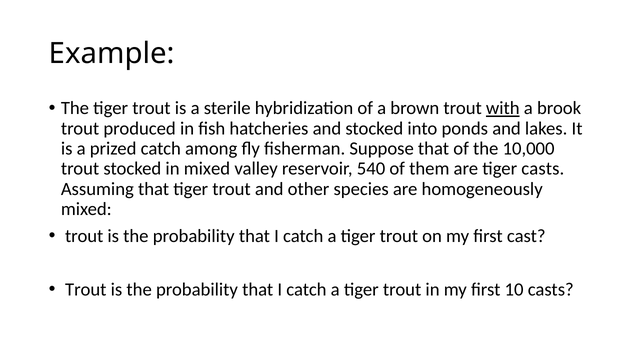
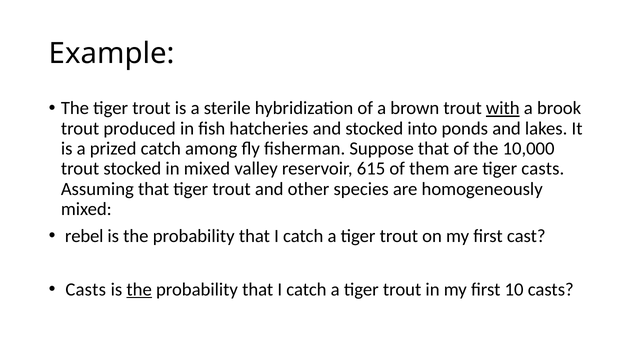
540: 540 -> 615 (371, 169)
trout: trout -> rebel (84, 236)
Trout: Trout -> Casts (86, 290)
the underline: none -> present (139, 290)
